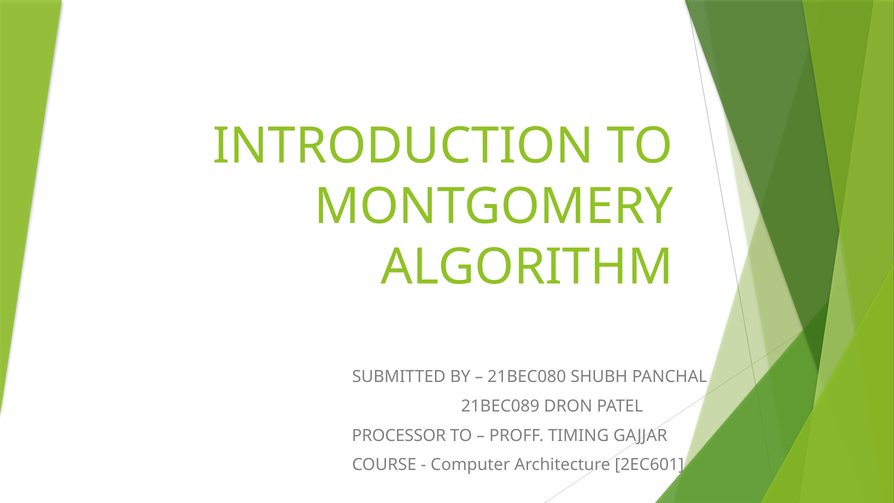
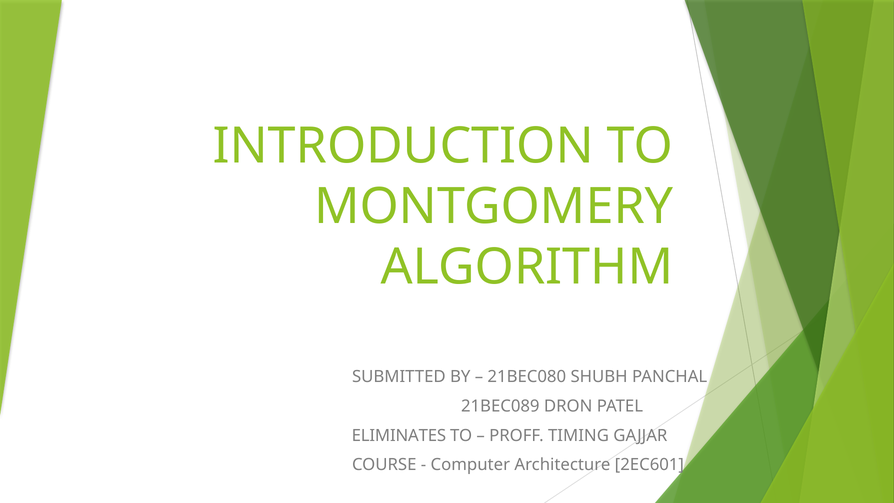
PROCESSOR: PROCESSOR -> ELIMINATES (399, 435)
